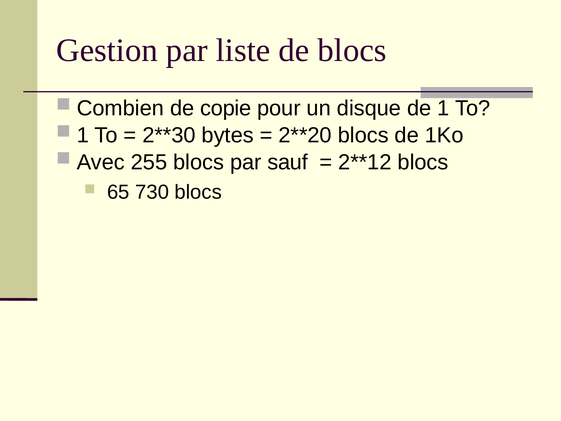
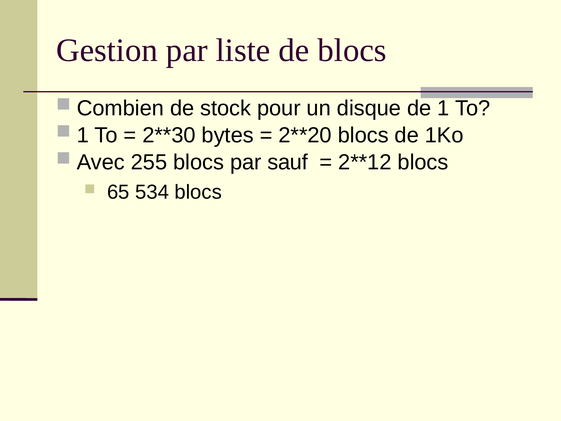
copie: copie -> stock (226, 108)
730: 730 -> 534 (152, 192)
